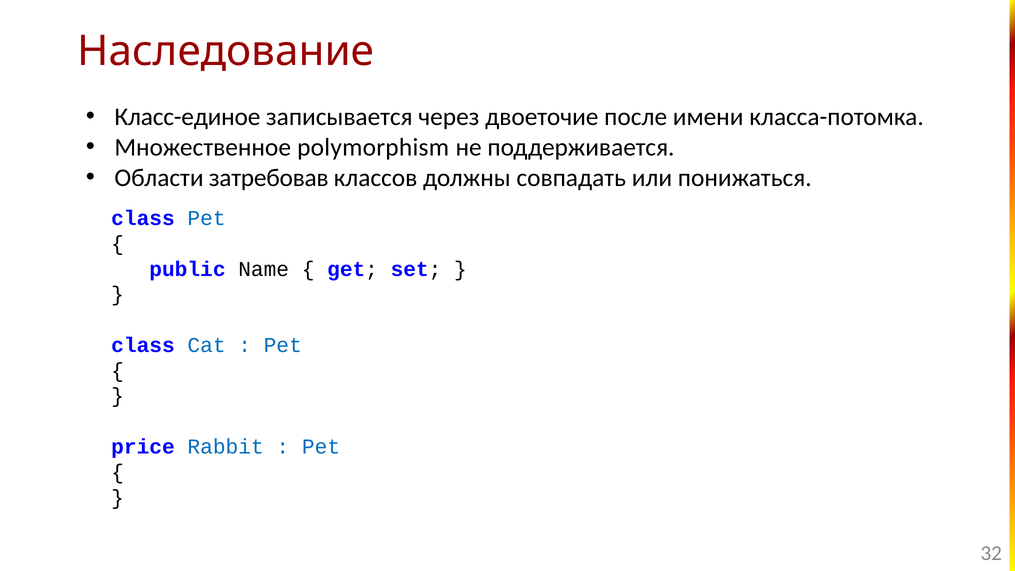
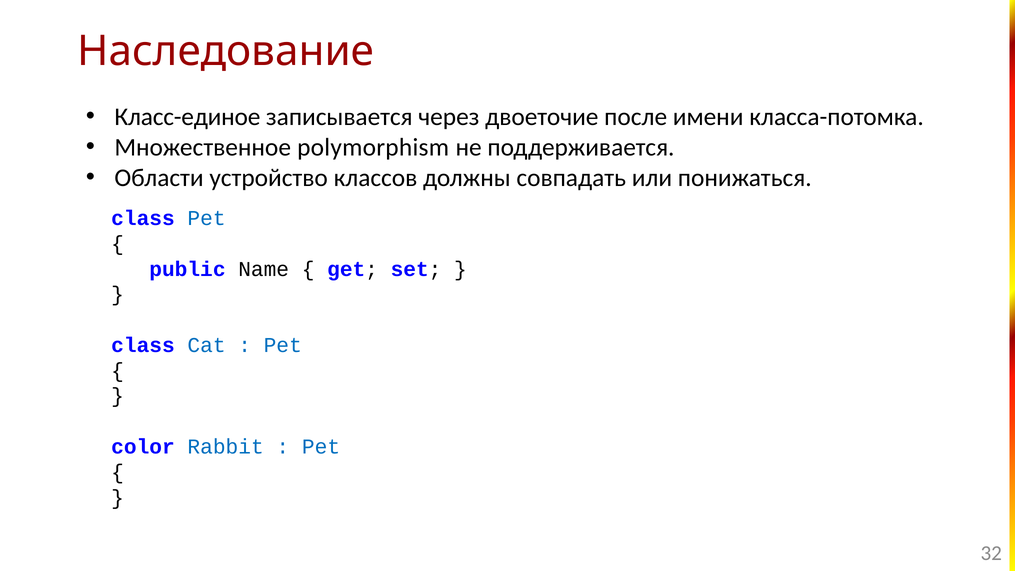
затребовав: затребовав -> устройство (269, 178)
price: price -> color (143, 447)
